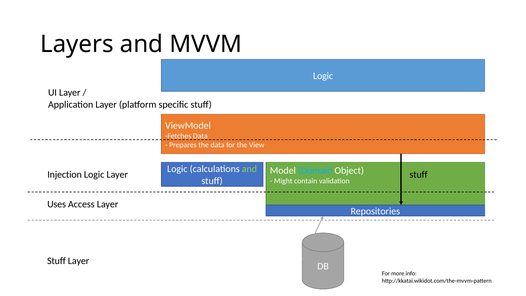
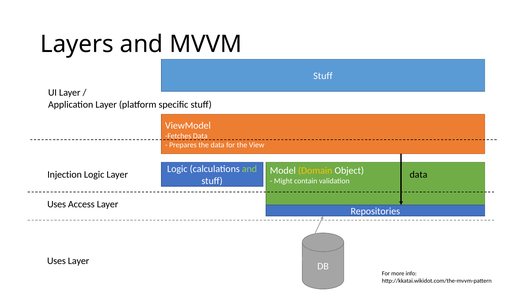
Logic: Logic -> Stuff (323, 76)
Domain colour: light blue -> yellow (315, 171)
stuff: stuff -> data (419, 174)
Stuff: Stuff -> Uses (56, 261)
